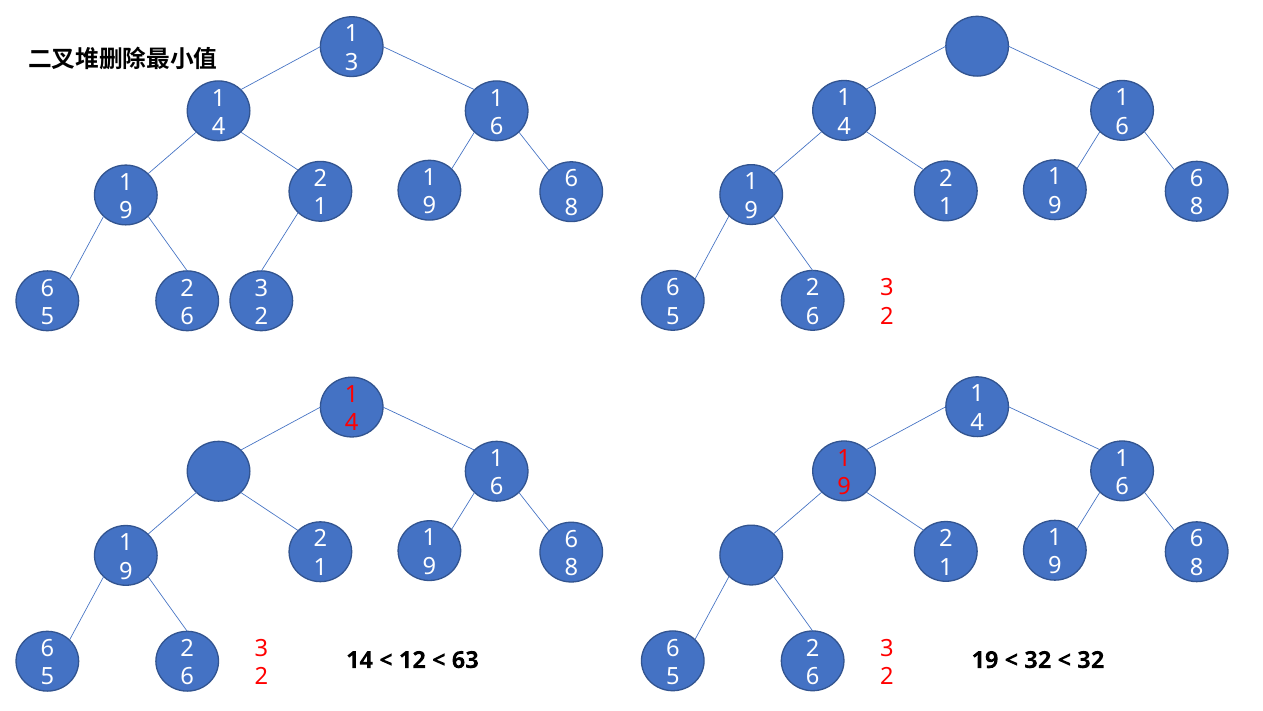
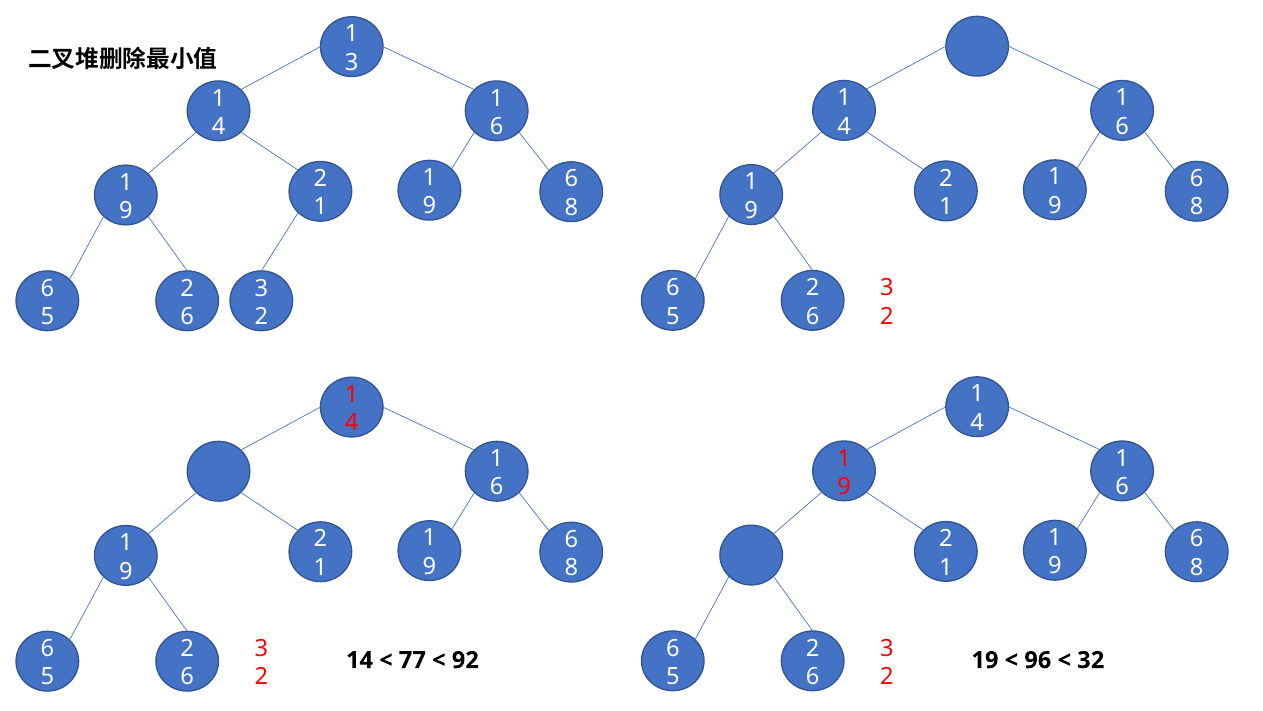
12: 12 -> 77 (412, 660)
63: 63 -> 92 (465, 660)
32: 32 -> 96 (1038, 660)
